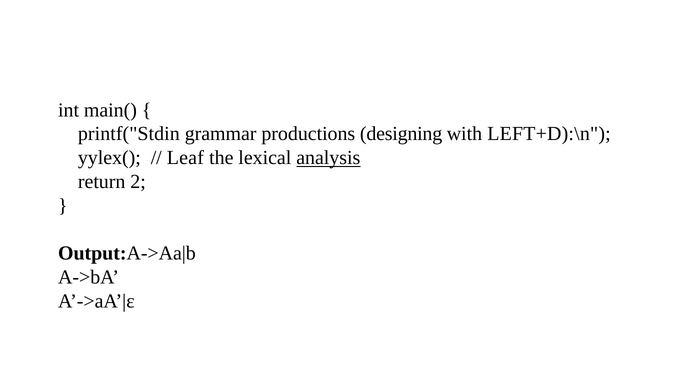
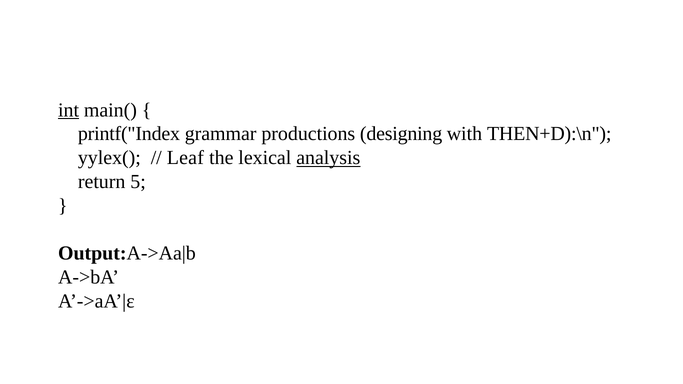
int underline: none -> present (69, 110)
printf("Stdin: printf("Stdin -> printf("Index (129, 134)
LEFT+D):\n: LEFT+D):\n -> THEN+D):\n (549, 134)
2: 2 -> 5 (138, 182)
